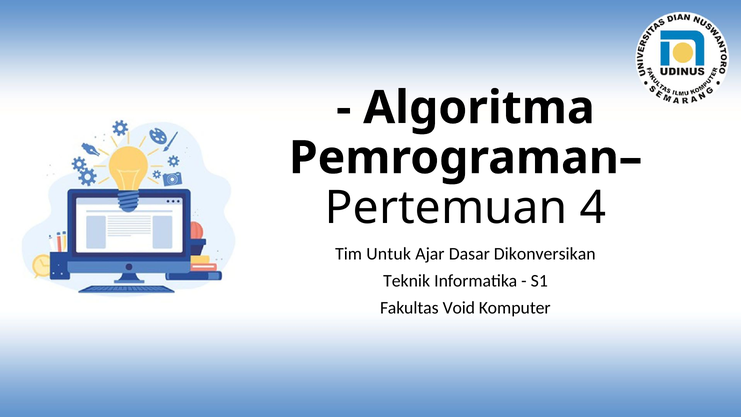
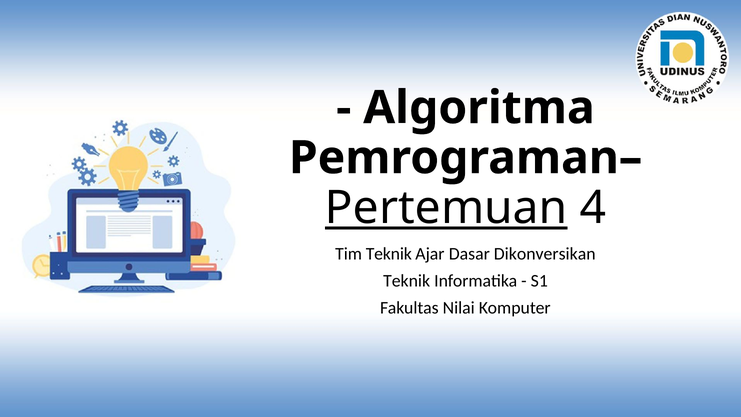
Pertemuan underline: none -> present (446, 208)
Tim Untuk: Untuk -> Teknik (389, 254)
Void: Void -> Nilai (459, 308)
